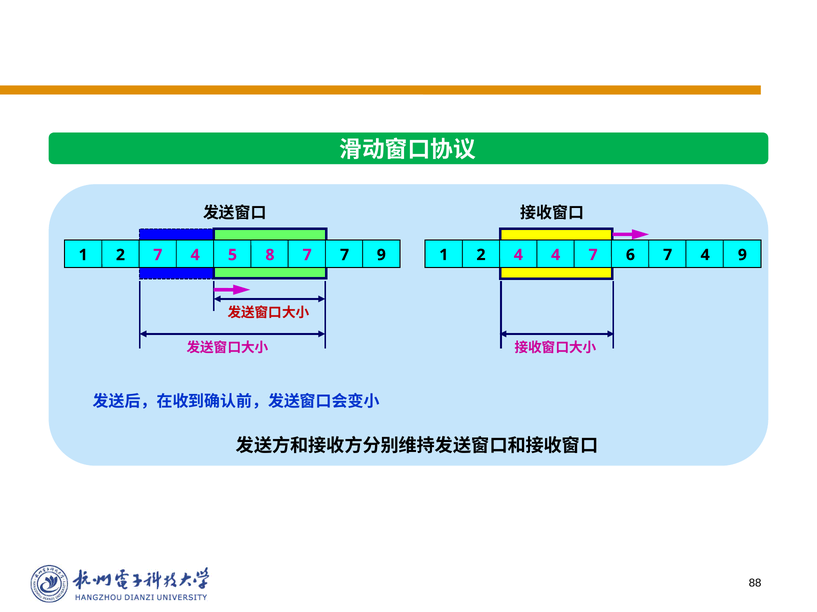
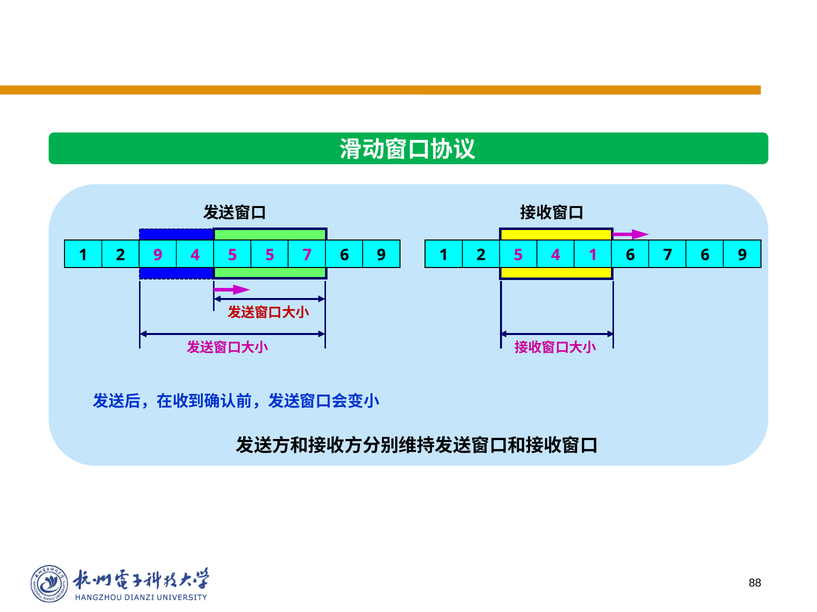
2 4: 4 -> 5 (518, 255)
4 7: 7 -> 1 (593, 255)
6 7 4: 4 -> 6 (705, 255)
2 7: 7 -> 9 (158, 255)
5 8: 8 -> 5 (270, 255)
7: 7 -> 6 (345, 255)
